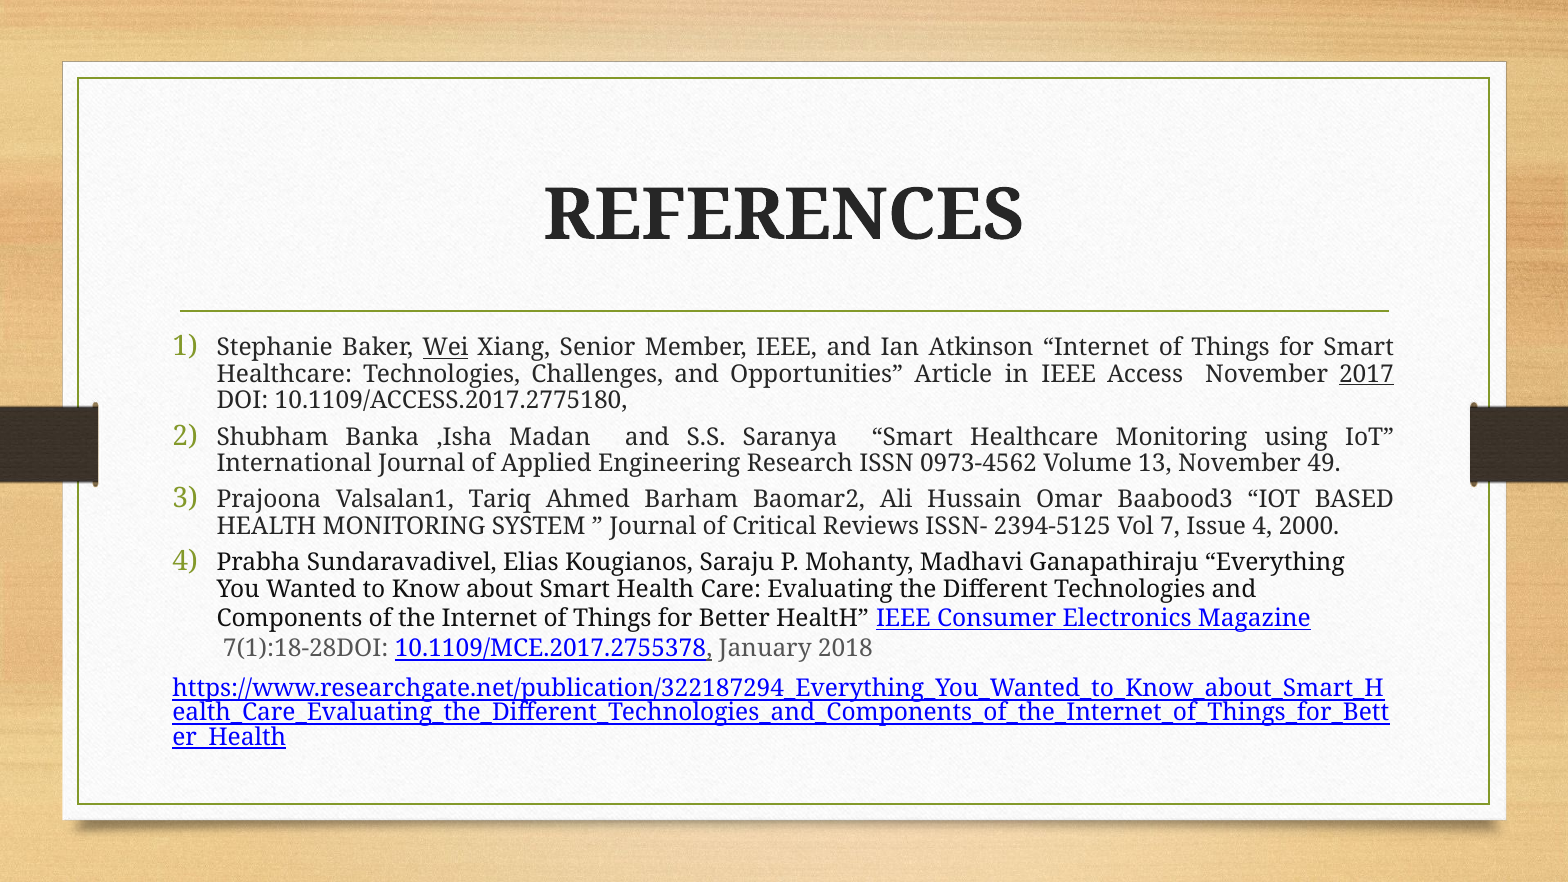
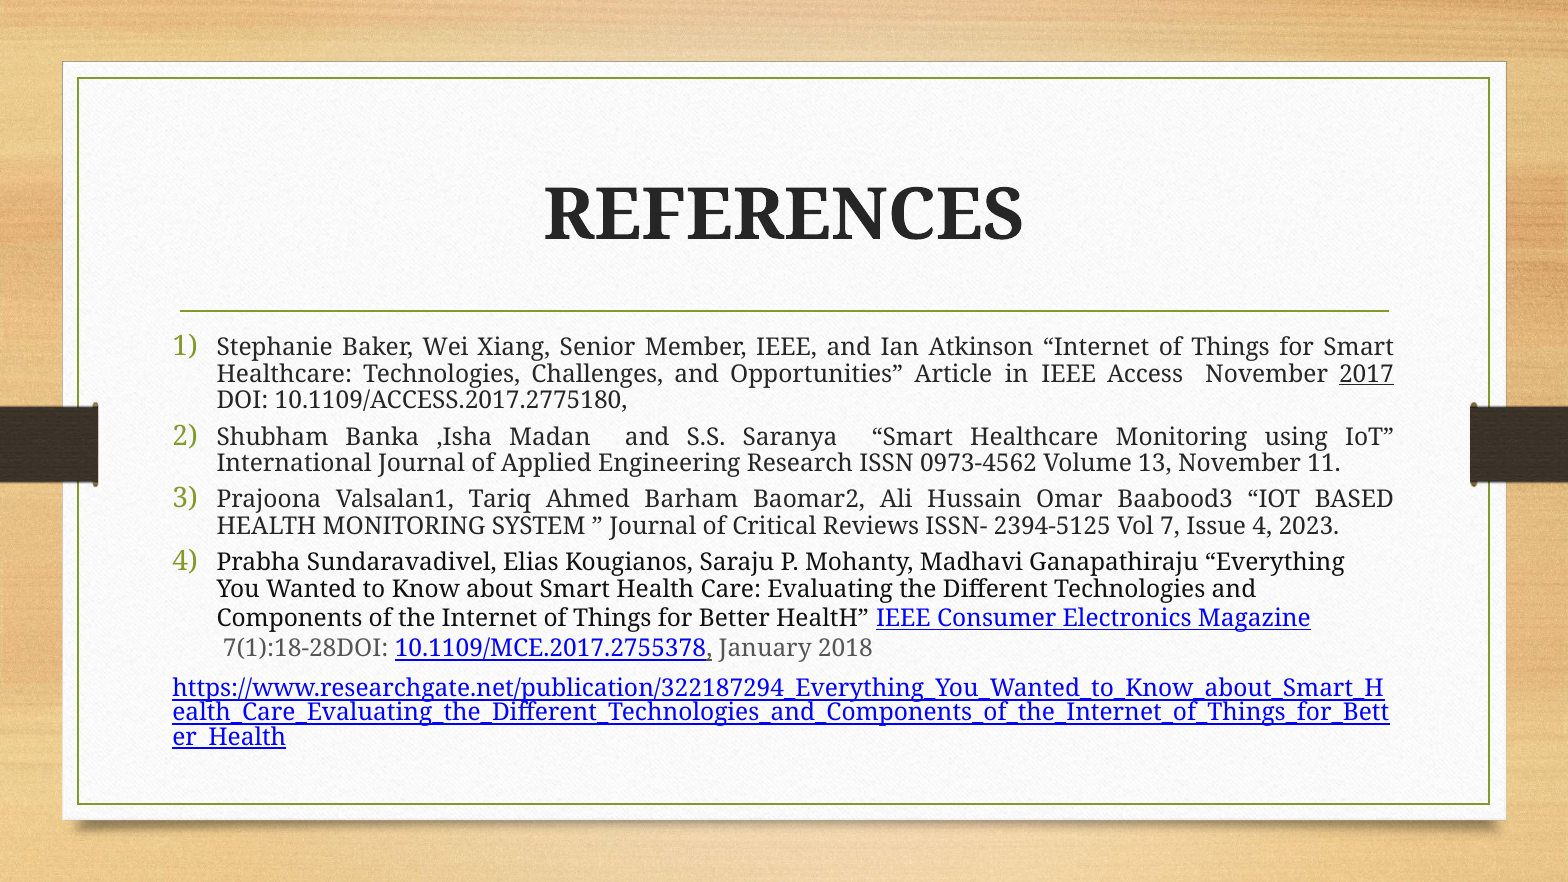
Wei underline: present -> none (445, 348)
49: 49 -> 11 (1324, 463)
2000: 2000 -> 2023 (1309, 526)
